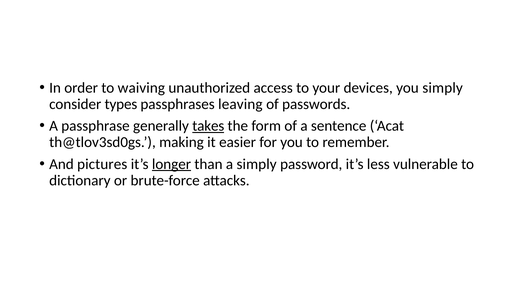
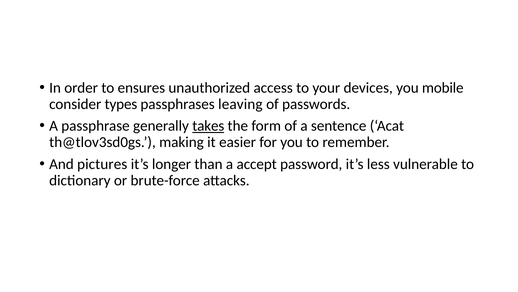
waiving: waiving -> ensures (141, 88)
you simply: simply -> mobile (443, 88)
longer underline: present -> none (171, 164)
a simply: simply -> accept (257, 164)
